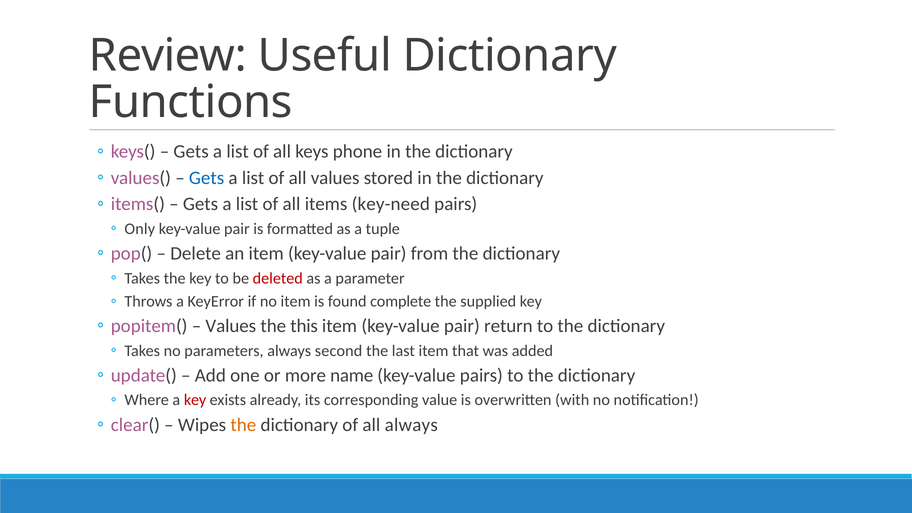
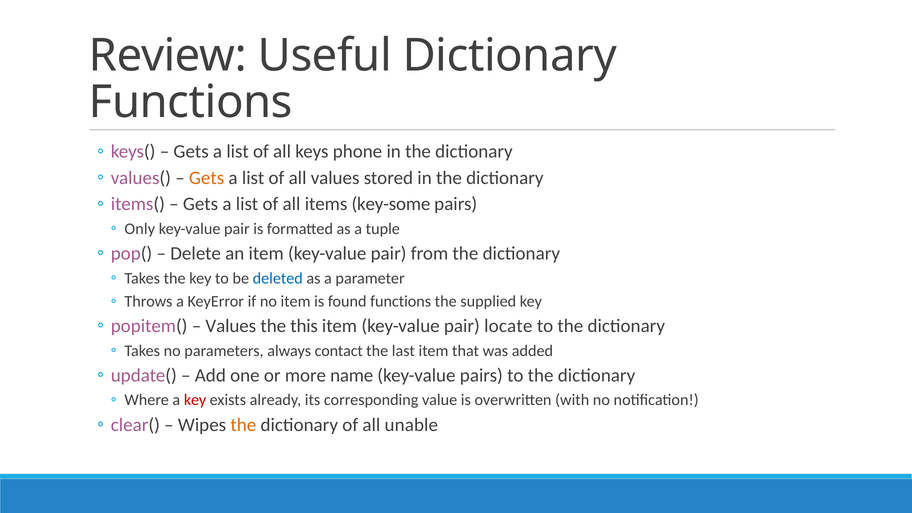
Gets colour: blue -> orange (207, 178)
key-need: key-need -> key-some (391, 204)
deleted colour: red -> blue (278, 278)
found complete: complete -> functions (401, 301)
return: return -> locate (508, 326)
second: second -> contact (339, 351)
all always: always -> unable (411, 425)
